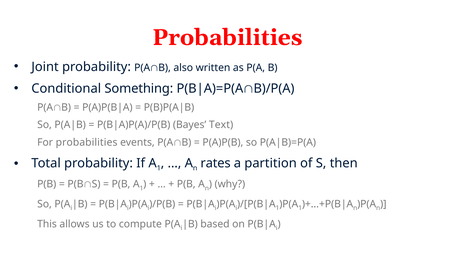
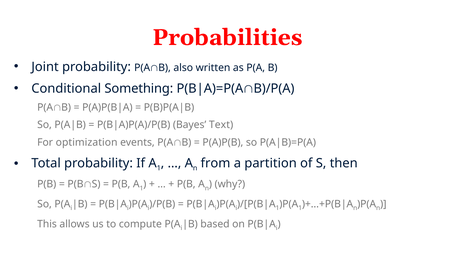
For probabilities: probabilities -> optimization (87, 142)
rates: rates -> from (216, 163)
